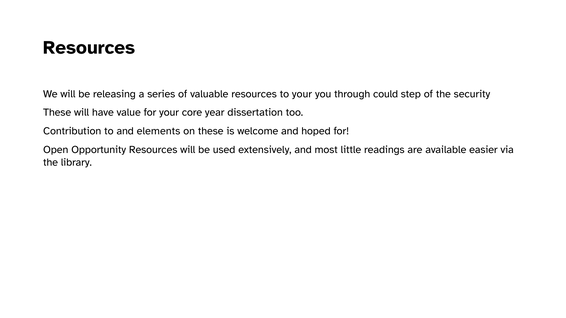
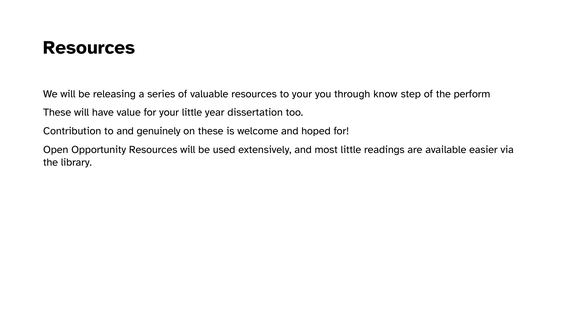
could: could -> know (385, 94)
security: security -> perform (472, 94)
your core: core -> little (192, 113)
elements: elements -> genuinely (159, 131)
